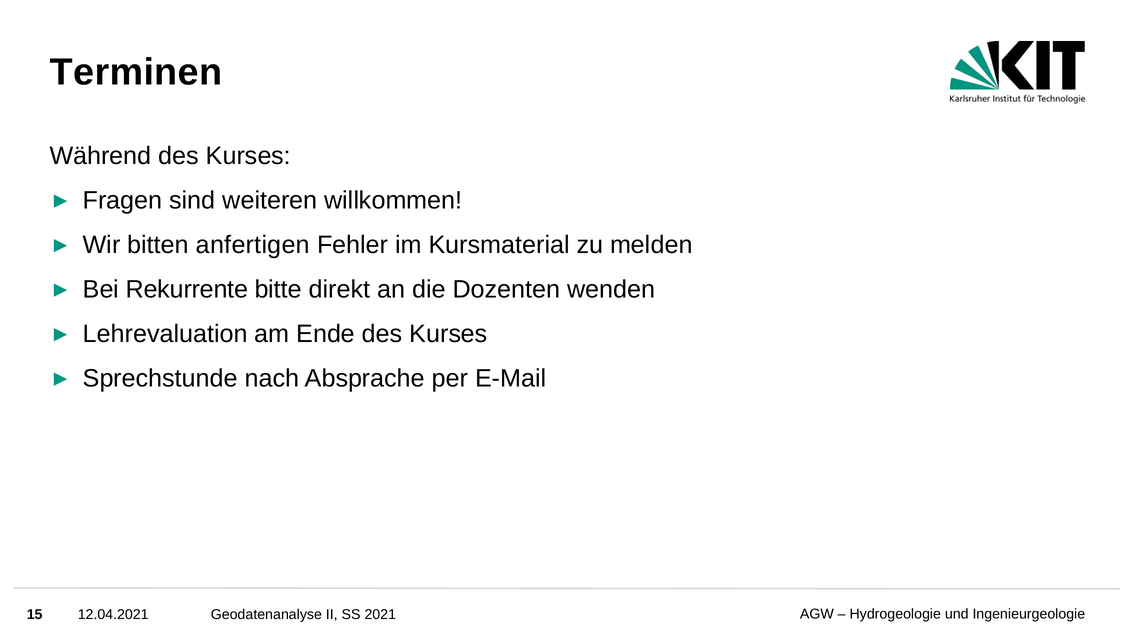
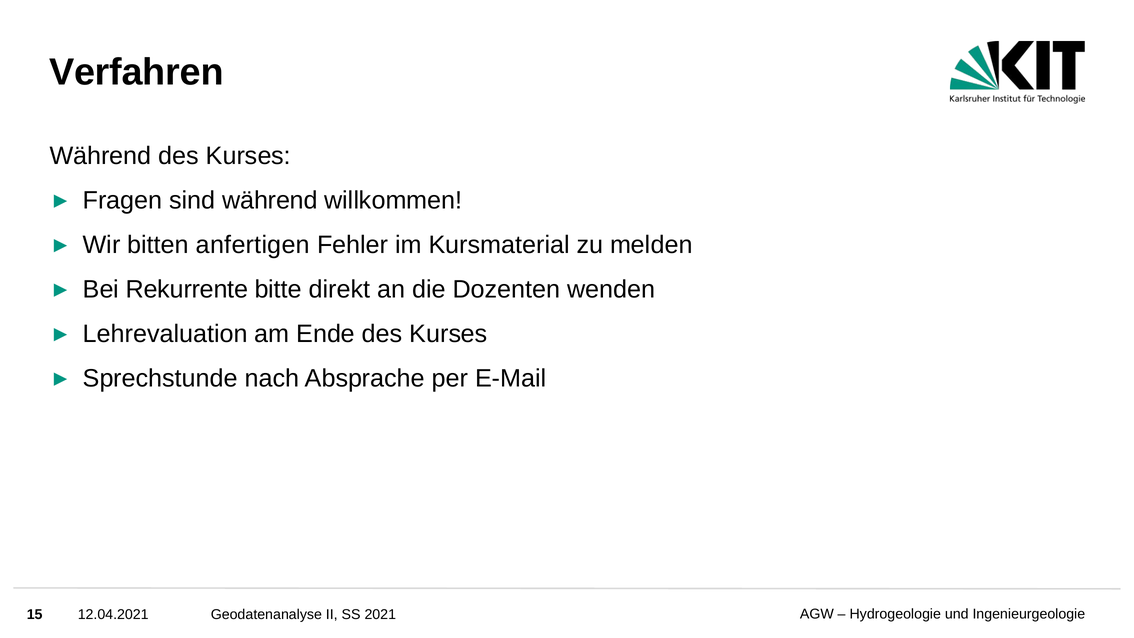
Terminen: Terminen -> Verfahren (136, 72)
sind weiteren: weiteren -> während (270, 201)
